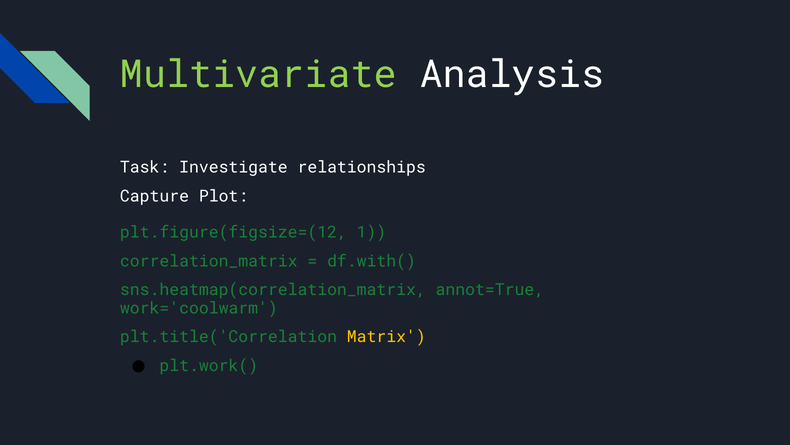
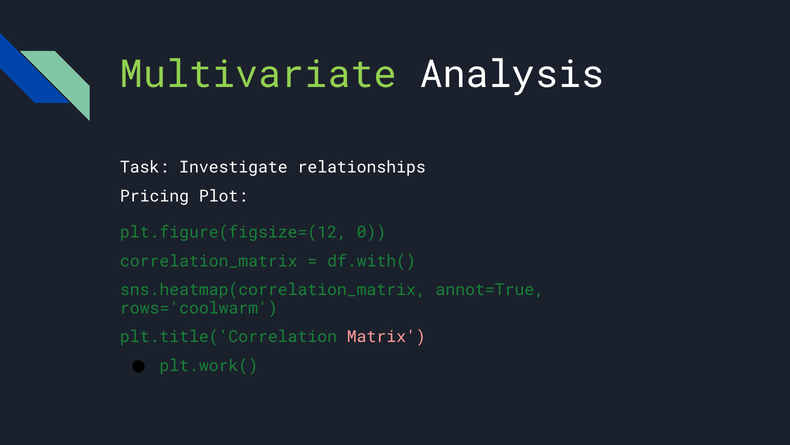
Capture: Capture -> Pricing (155, 196)
1: 1 -> 0 (372, 232)
work='coolwarm: work='coolwarm -> rows='coolwarm (199, 308)
Matrix colour: yellow -> pink (386, 336)
